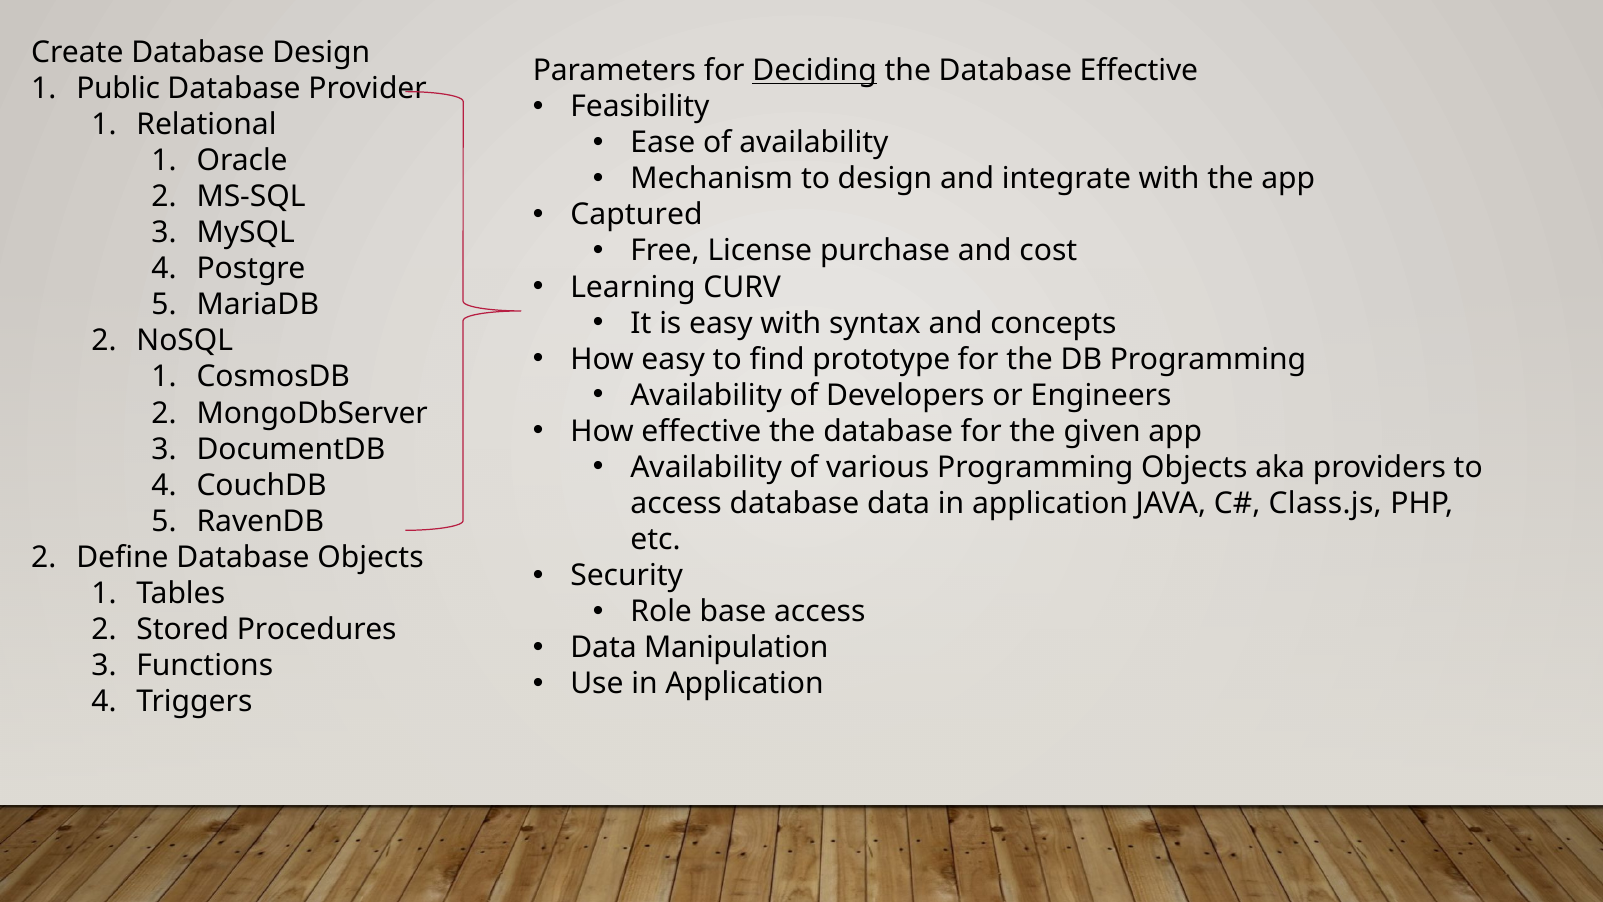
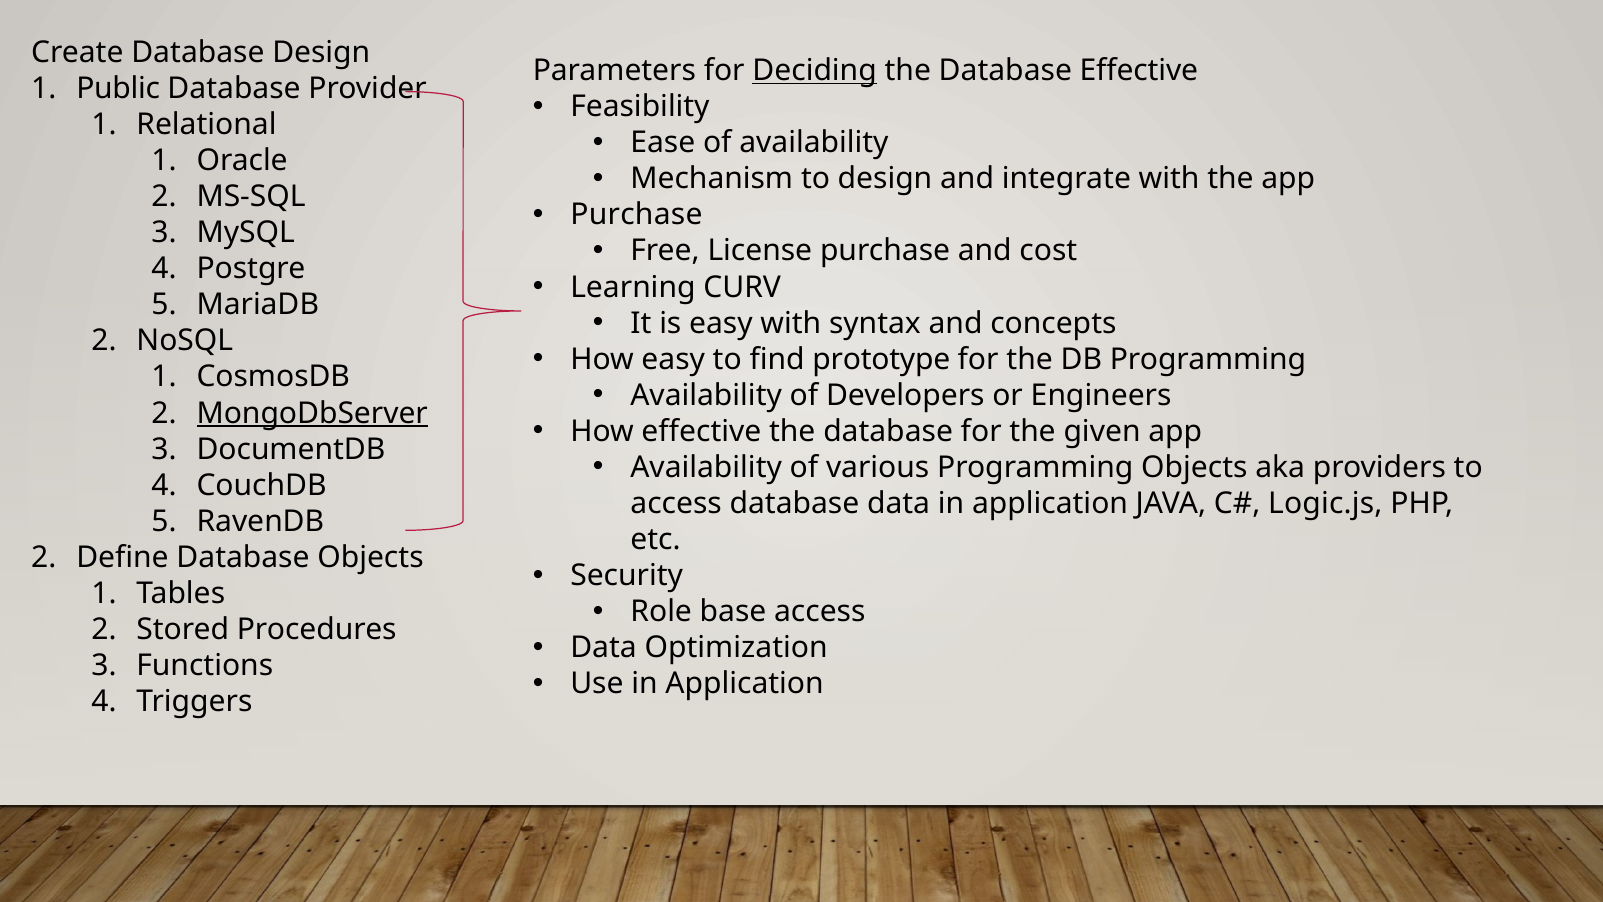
Captured: Captured -> Purchase (636, 215)
MongoDbServer underline: none -> present (312, 413)
Class.js: Class.js -> Logic.js (1325, 503)
Manipulation: Manipulation -> Optimization (736, 648)
